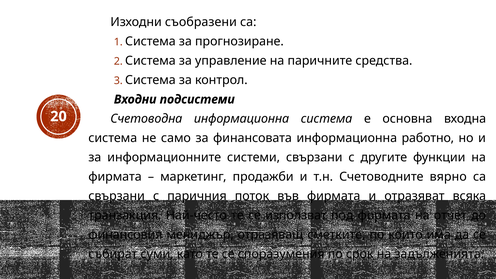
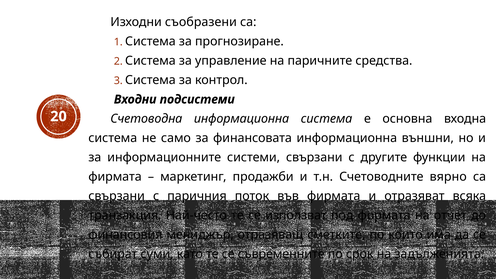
работно: работно -> външни (428, 138)
споразумения: споразумения -> съвременните (281, 254)
